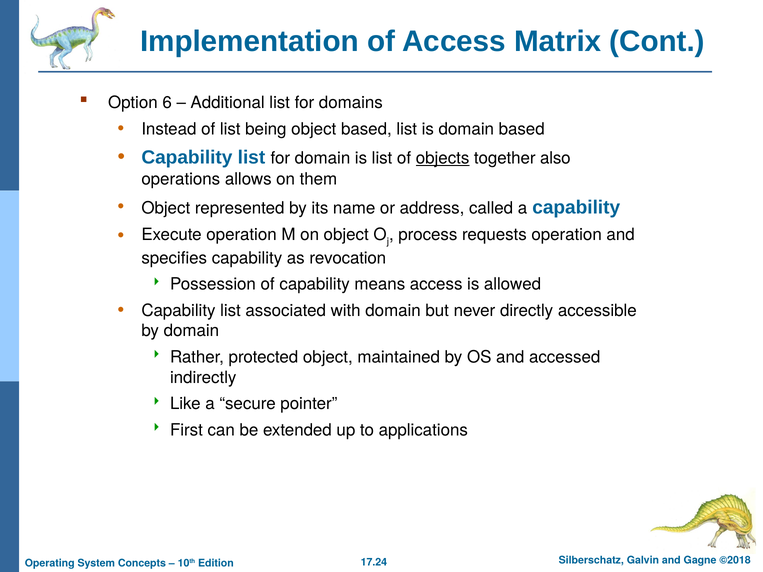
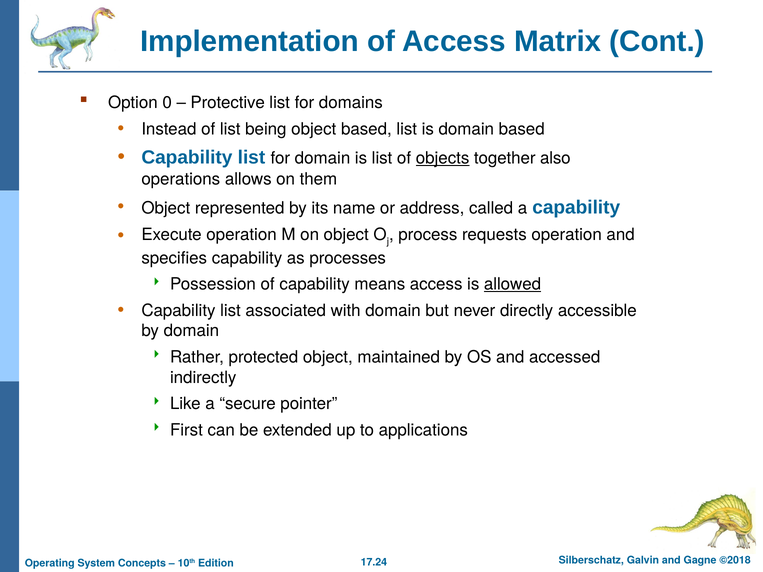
6: 6 -> 0 (167, 103)
Additional: Additional -> Protective (228, 103)
revocation: revocation -> processes (348, 258)
allowed underline: none -> present (513, 284)
